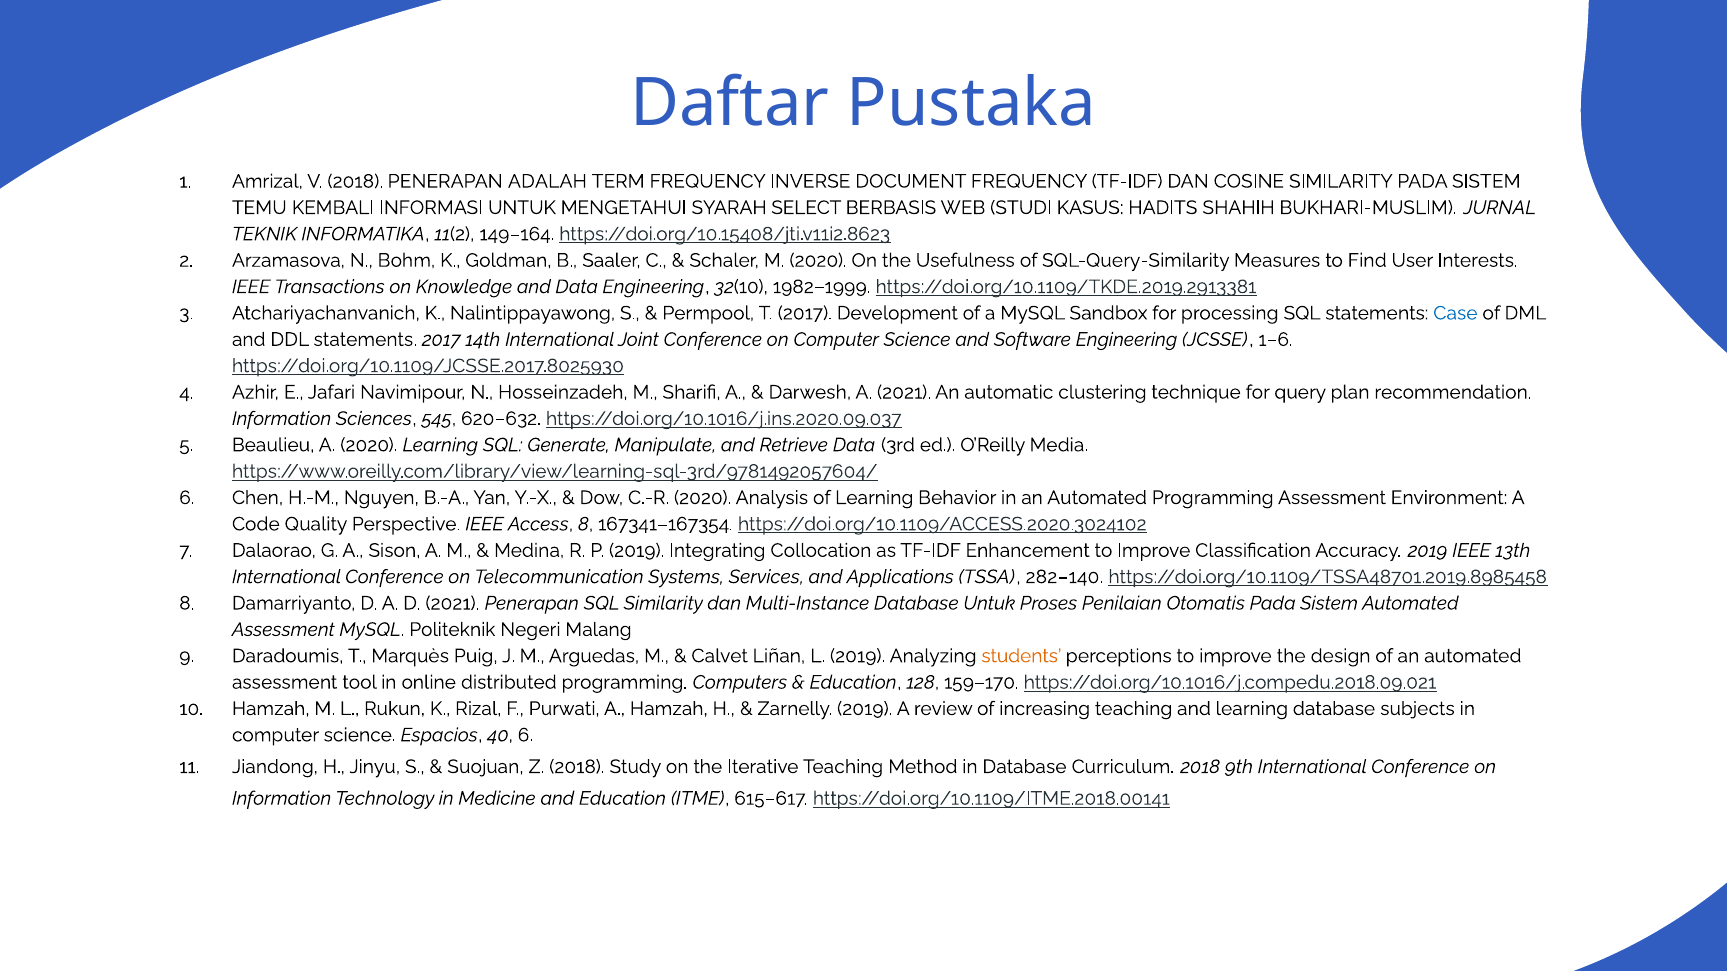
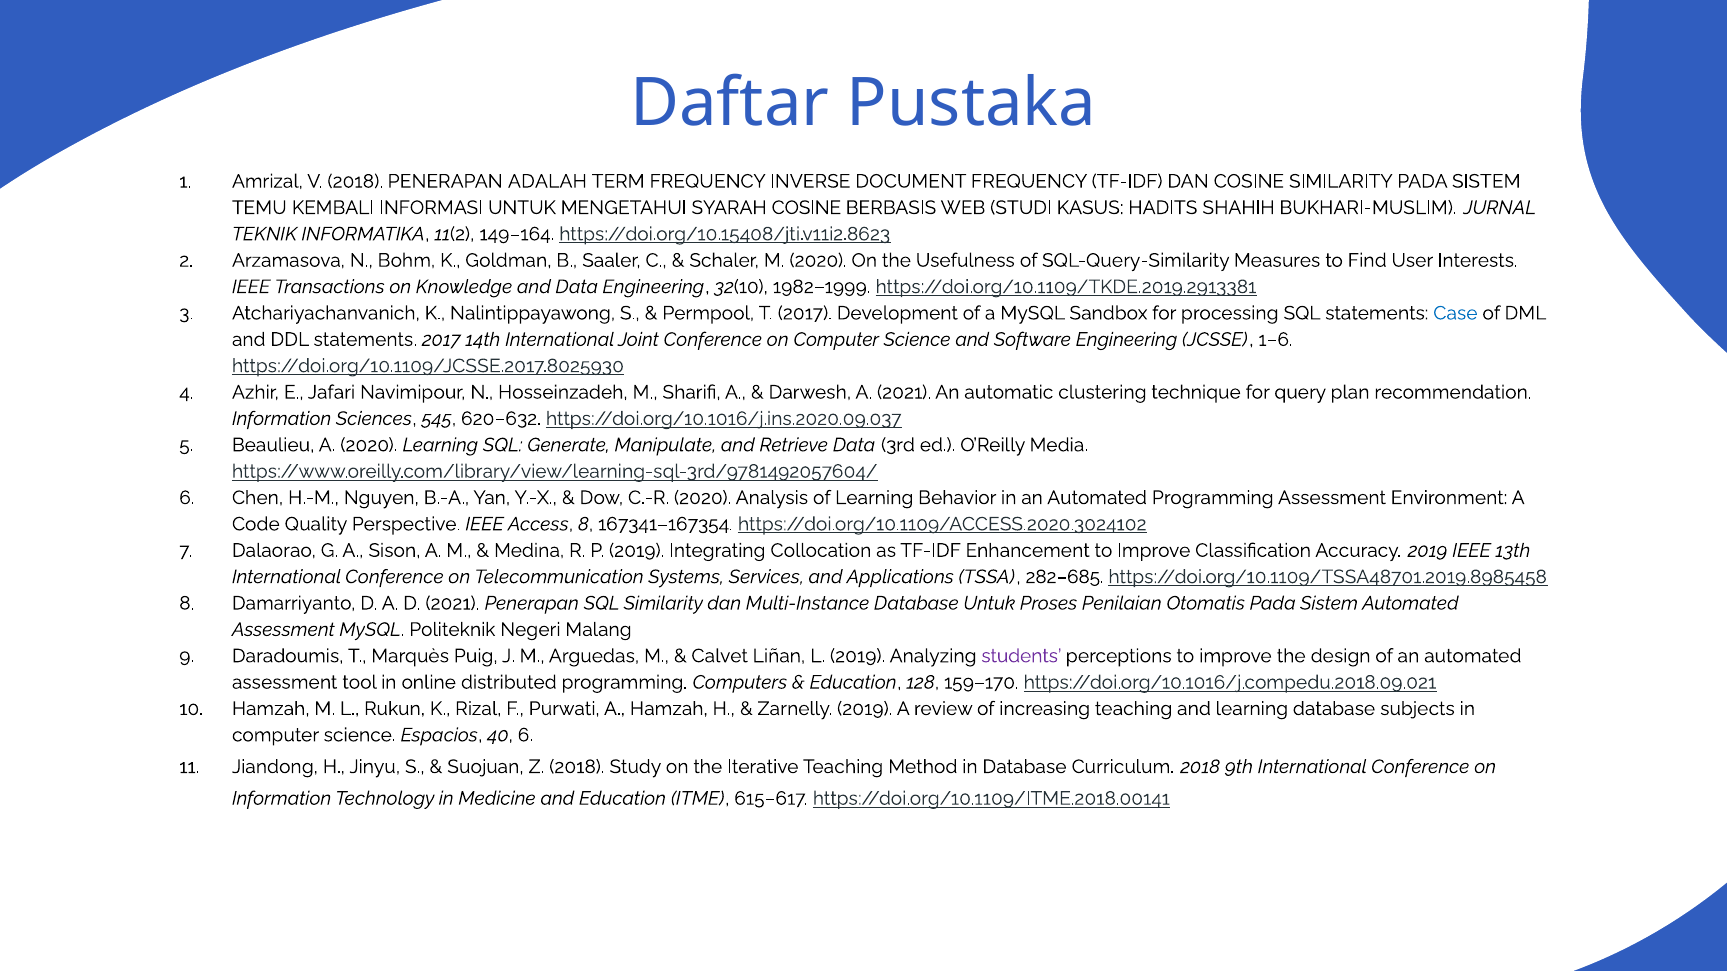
SYARAH SELECT: SELECT -> COSINE (806, 208)
282–140: 282–140 -> 282–685 (1065, 577)
students colour: orange -> purple (1021, 656)
